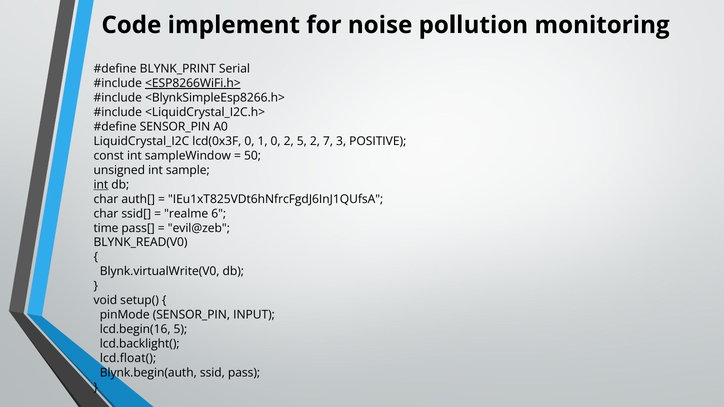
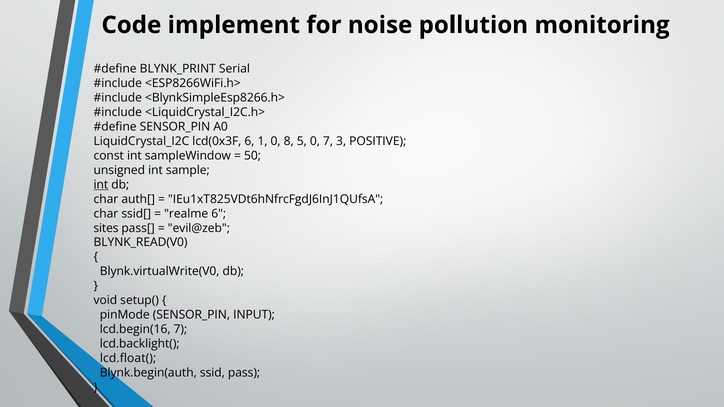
<ESP8266WiFi.h> underline: present -> none (193, 83)
lcd(0x3F 0: 0 -> 6 (249, 141)
0 2: 2 -> 8 (289, 141)
5 2: 2 -> 0 (315, 141)
time: time -> sites (106, 228)
lcd.begin(16 5: 5 -> 7 (180, 329)
